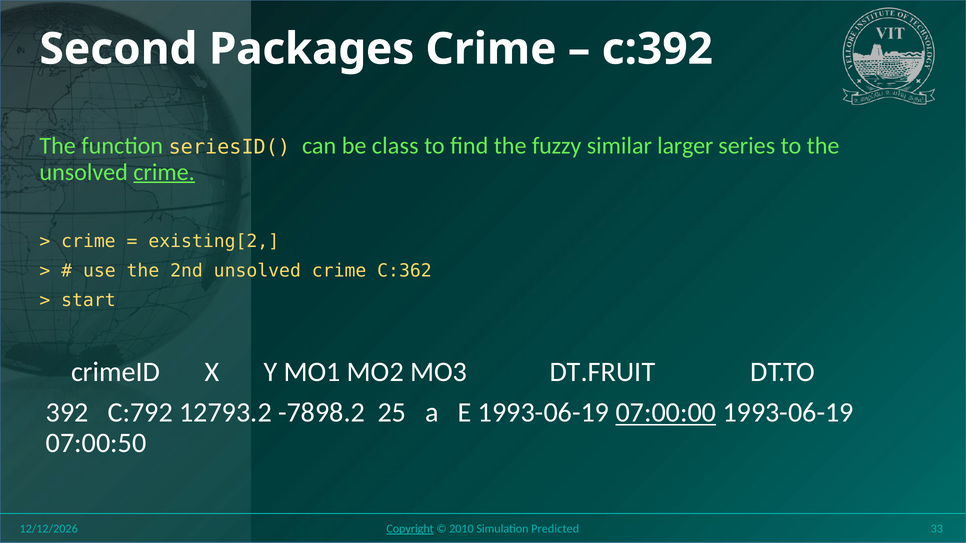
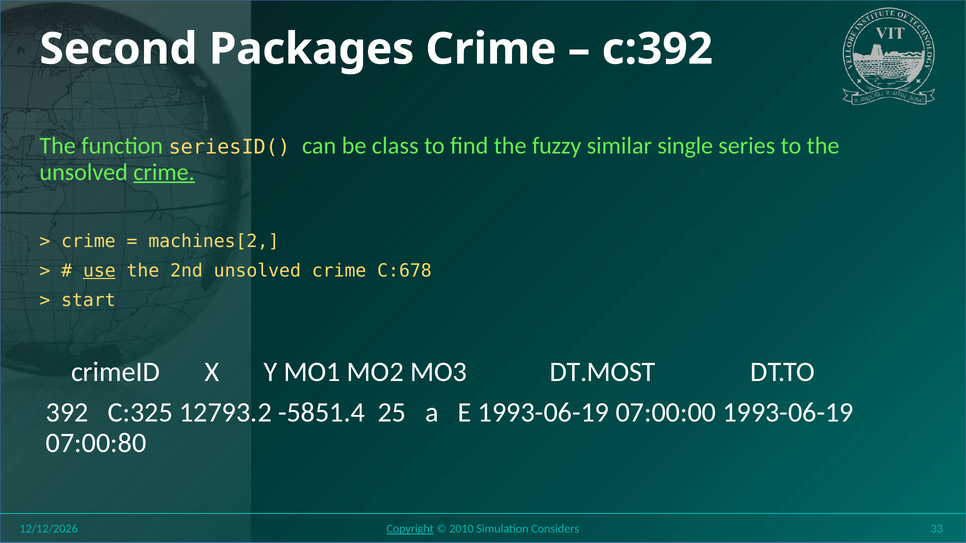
larger: larger -> single (685, 146)
existing[2: existing[2 -> machines[2 (214, 241)
use underline: none -> present (99, 271)
C:362: C:362 -> C:678 (404, 271)
DT.FRUIT: DT.FRUIT -> DT.MOST (603, 372)
C:792: C:792 -> C:325 (140, 413)
-7898.2: -7898.2 -> -5851.4 (322, 413)
07:00:00 underline: present -> none (666, 413)
07:00:50: 07:00:50 -> 07:00:80 (96, 443)
Predicted: Predicted -> Considers (555, 529)
